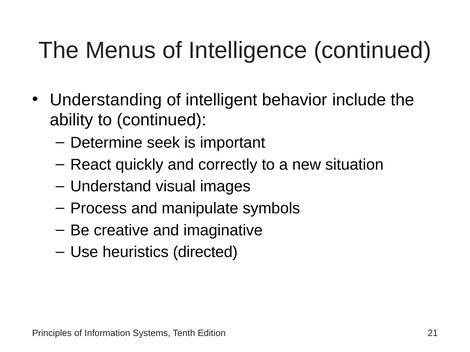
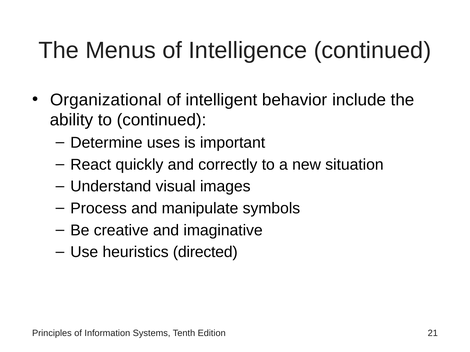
Understanding: Understanding -> Organizational (106, 100)
seek: seek -> uses (163, 143)
